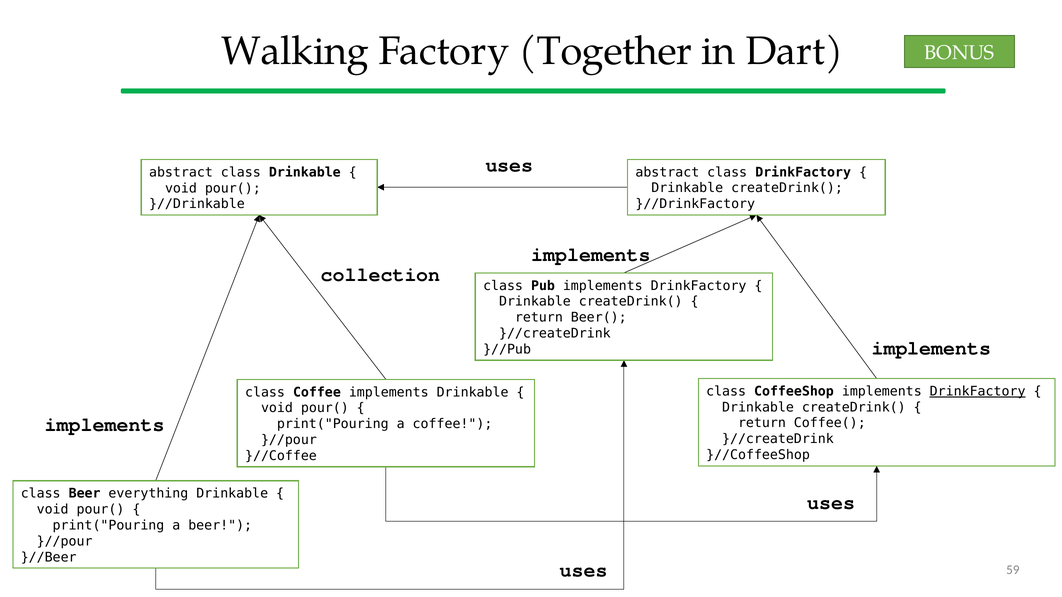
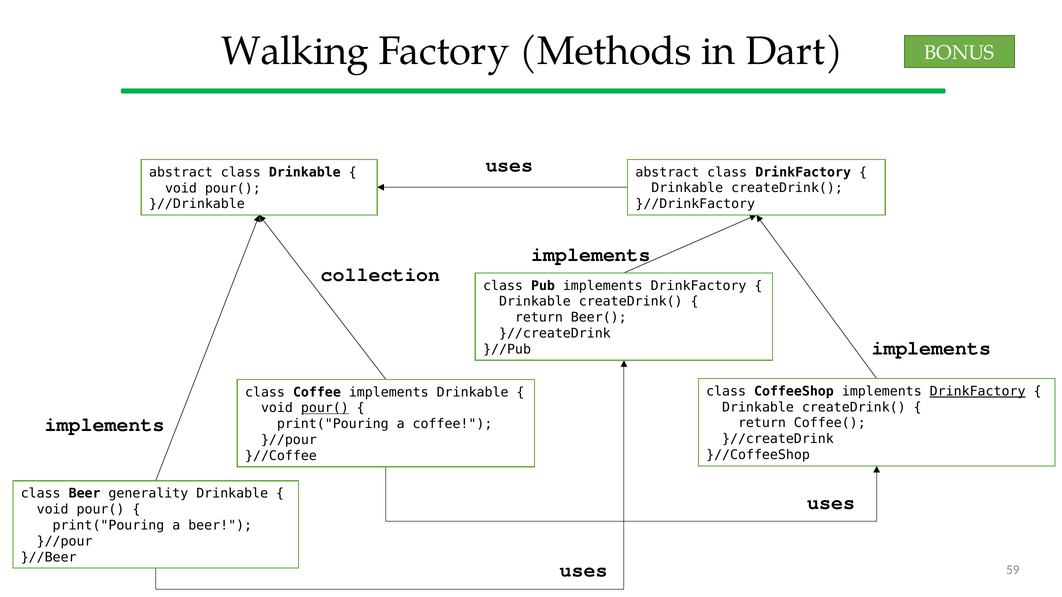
Together: Together -> Methods (605, 51)
pour( underline: none -> present (325, 408)
everything: everything -> generality (148, 494)
